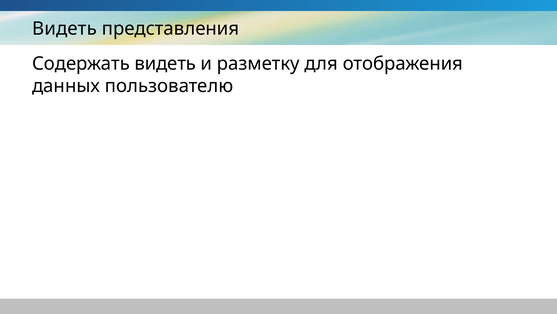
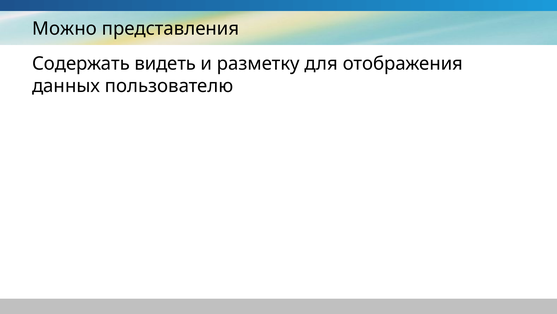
Видеть: Видеть -> Можно (65, 29)
